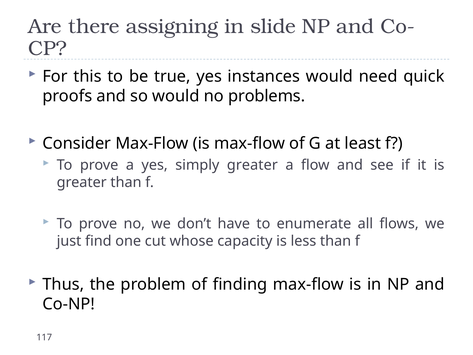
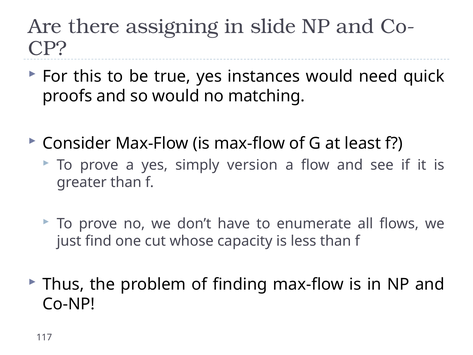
problems: problems -> matching (267, 96)
simply greater: greater -> version (252, 165)
